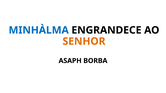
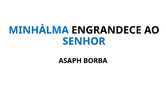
SENHOR colour: orange -> blue (84, 41)
